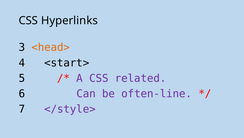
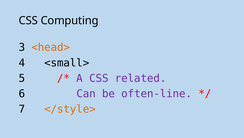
Hyperlinks: Hyperlinks -> Computing (70, 20)
<start>: <start> -> <small> (67, 63)
</style> colour: purple -> orange (70, 109)
